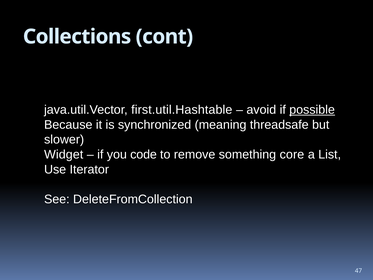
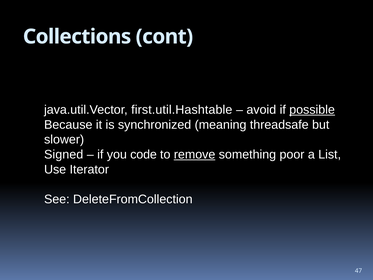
Widget: Widget -> Signed (64, 154)
remove underline: none -> present (195, 154)
core: core -> poor (292, 154)
